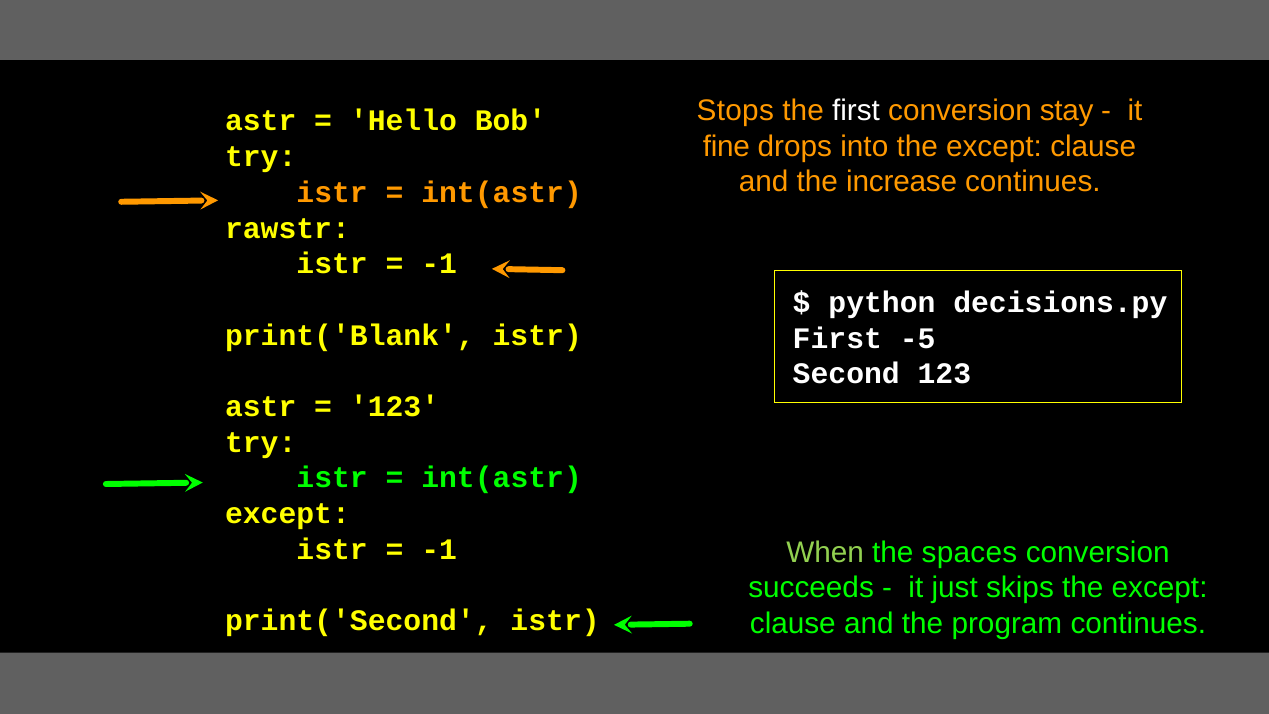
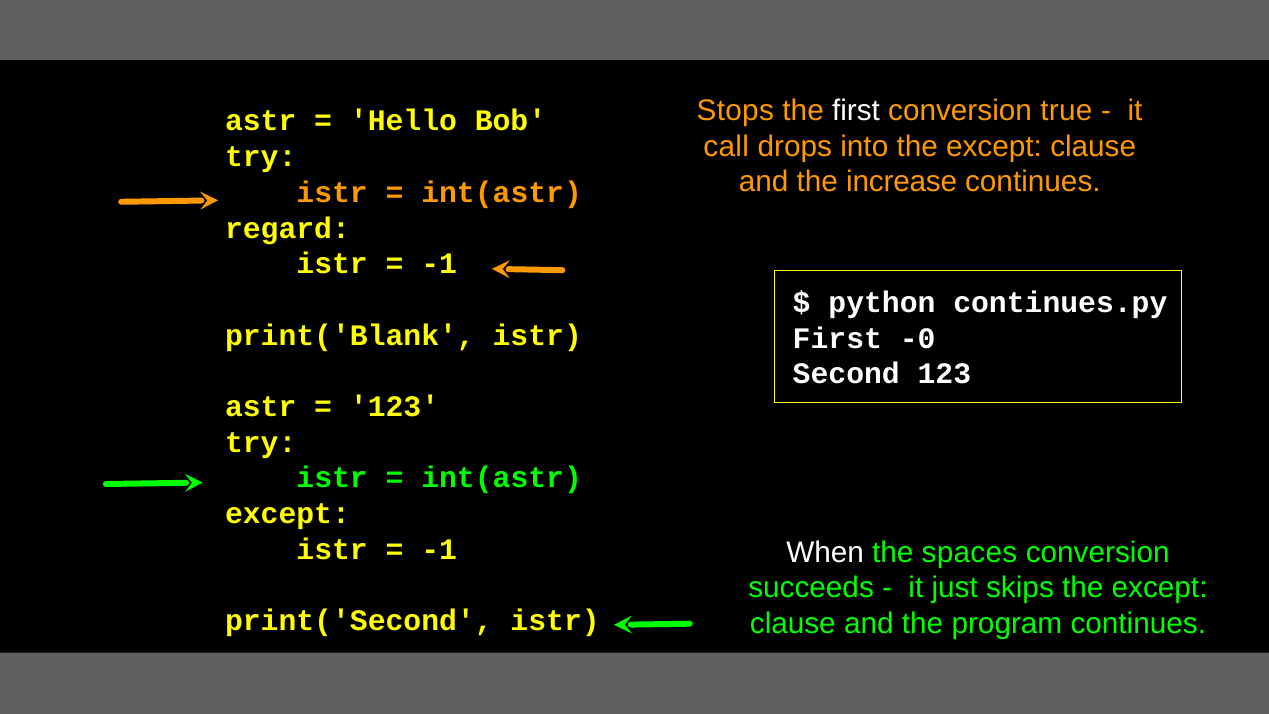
stay: stay -> true (1066, 111)
fine: fine -> call (726, 146)
rawstr: rawstr -> regard (287, 228)
decisions.py: decisions.py -> continues.py (1060, 302)
-5: -5 -> -0 (918, 338)
When colour: light green -> white (825, 552)
